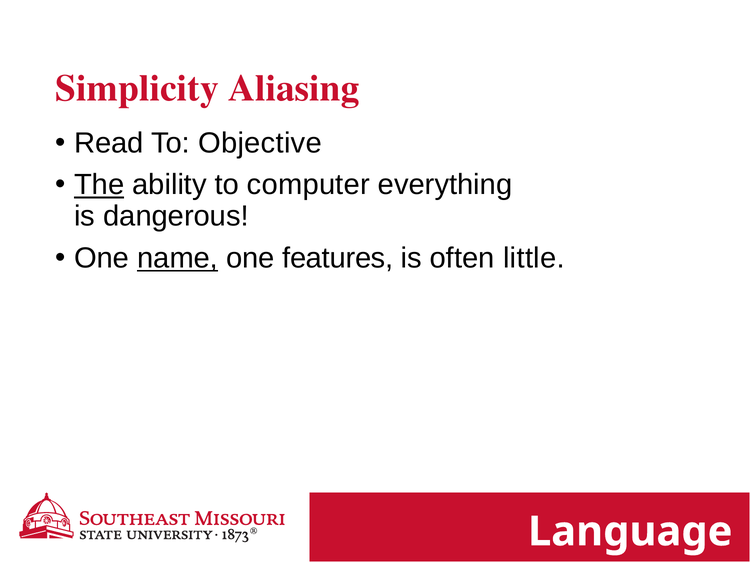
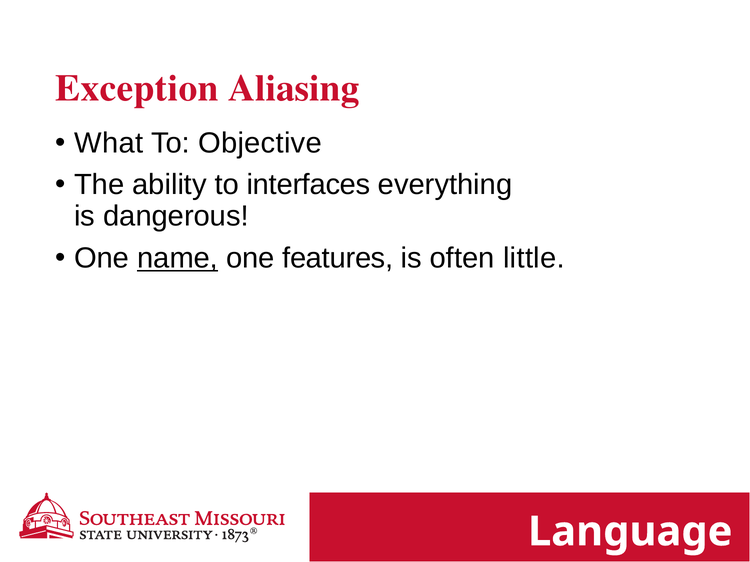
Simplicity: Simplicity -> Exception (137, 88)
Read: Read -> What (109, 143)
The underline: present -> none (99, 185)
computer: computer -> interfaces (309, 185)
